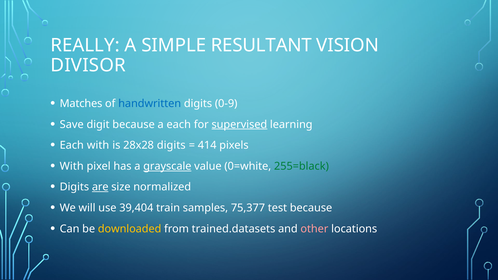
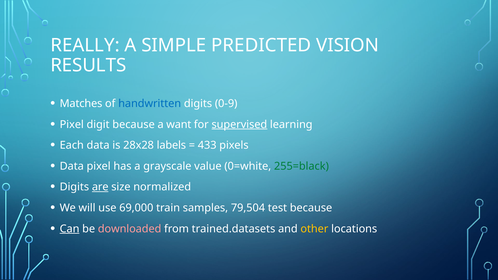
RESULTANT: RESULTANT -> PREDICTED (261, 45)
DIVISOR: DIVISOR -> RESULTS (88, 65)
Save: Save -> Pixel (72, 125)
a each: each -> want (179, 125)
Each with: with -> data (98, 145)
28x28 digits: digits -> labels (171, 145)
414: 414 -> 433 (207, 145)
With: With -> Data (72, 166)
grayscale underline: present -> none (167, 166)
39,404: 39,404 -> 69,000 (136, 208)
75,377: 75,377 -> 79,504 (248, 208)
Can underline: none -> present (70, 229)
downloaded colour: yellow -> pink (130, 229)
other colour: pink -> yellow (314, 229)
